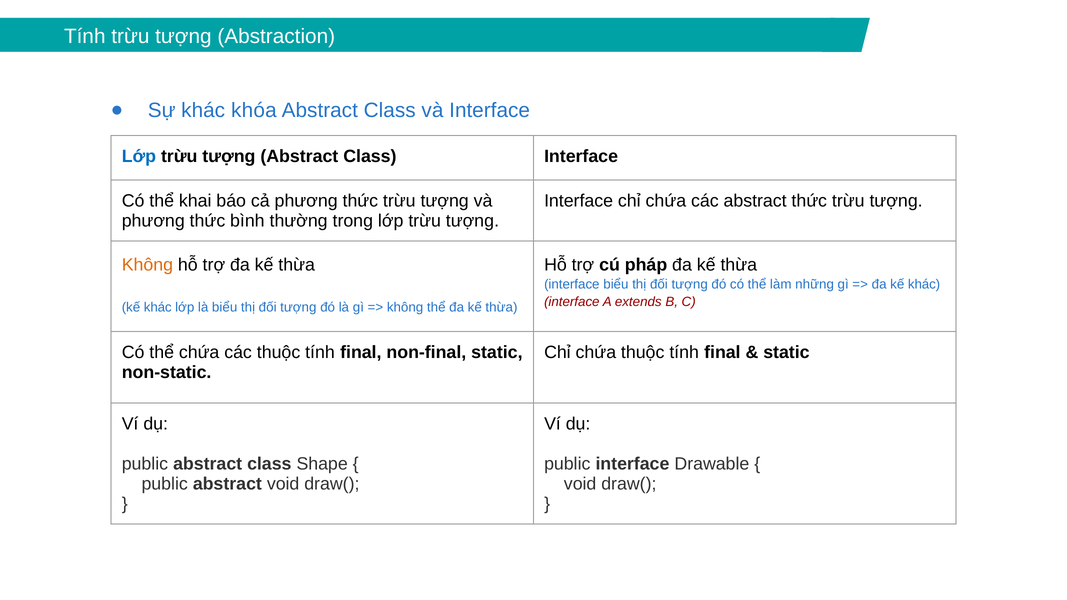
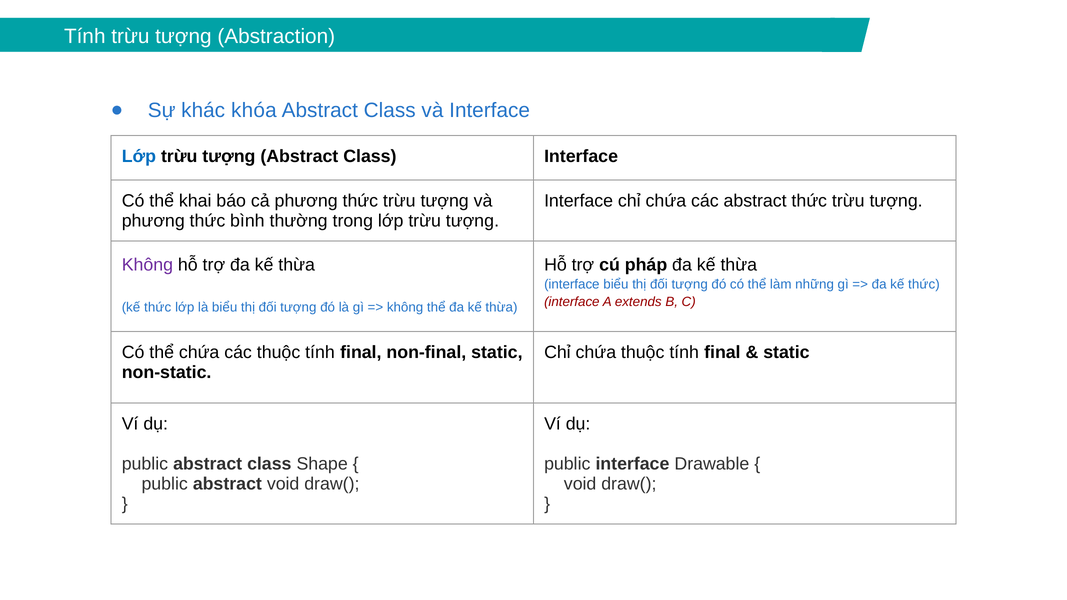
Không colour: orange -> purple (147, 265)
đa kế khác: khác -> thức (924, 285)
khác: khác -> thức (158, 307)
